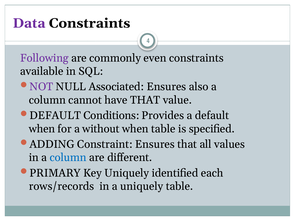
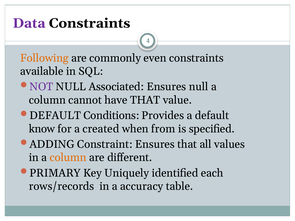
Following colour: purple -> orange (44, 58)
Ensures also: also -> null (199, 87)
when: when -> know (42, 129)
without: without -> created (101, 129)
when table: table -> from (163, 129)
column colour: blue -> orange (68, 158)
a uniquely: uniquely -> accuracy (142, 187)
